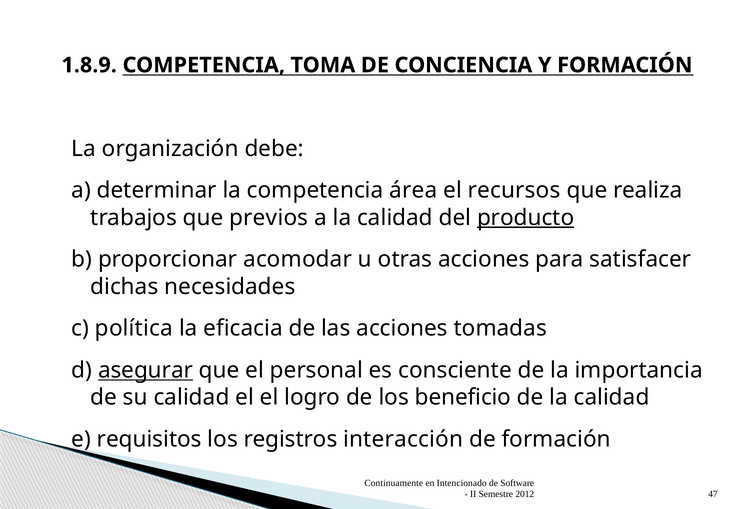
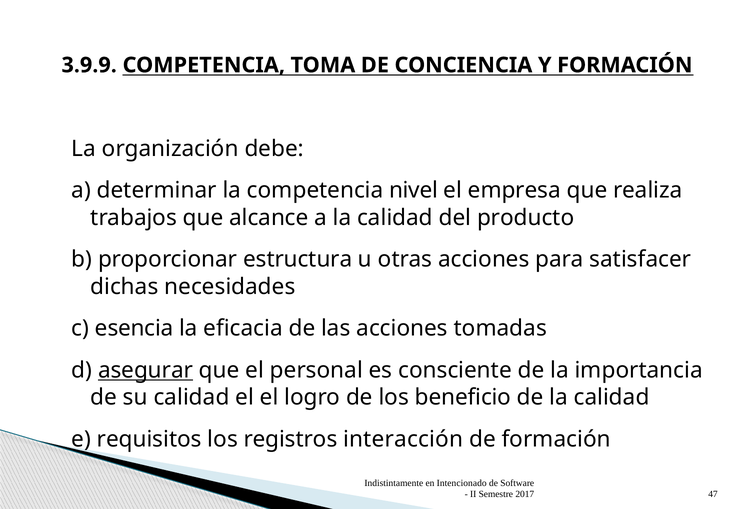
1.8.9: 1.8.9 -> 3.9.9 (89, 65)
área: área -> nivel (414, 190)
recursos: recursos -> empresa (514, 190)
previos: previos -> alcance (269, 218)
producto underline: present -> none (526, 218)
acomodar: acomodar -> estructura (298, 259)
política: política -> esencia (134, 328)
Continuamente: Continuamente -> Indistintamente (394, 483)
2012: 2012 -> 2017 (525, 494)
